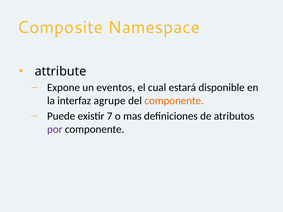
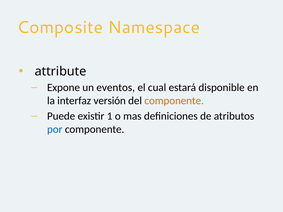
agrupe: agrupe -> versión (110, 101)
7: 7 -> 1 (110, 116)
por colour: purple -> blue (55, 129)
